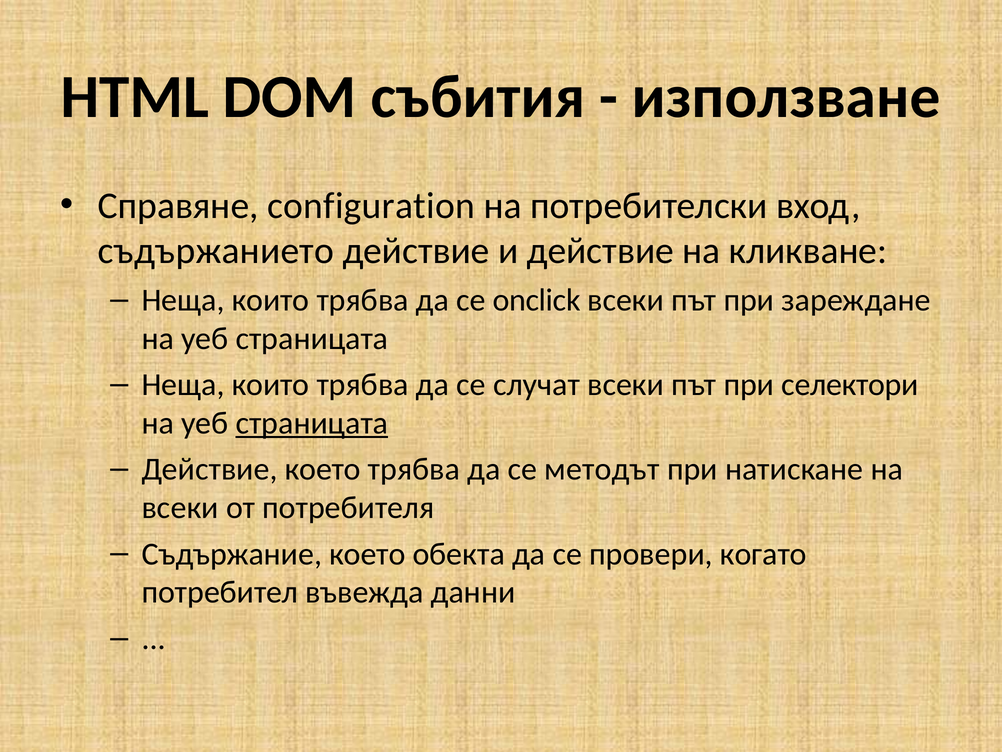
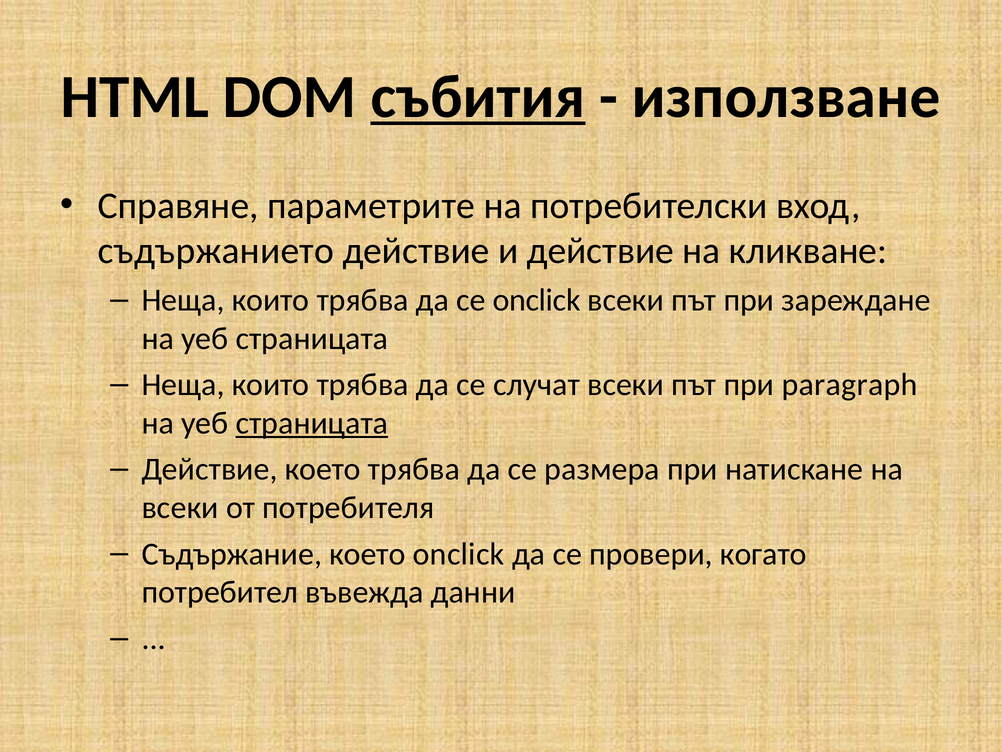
събития underline: none -> present (478, 97)
configuration: configuration -> параметрите (371, 206)
селектори: селектори -> paragraph (850, 384)
методът: методът -> размера (602, 469)
което обекта: обекта -> onclick (459, 554)
